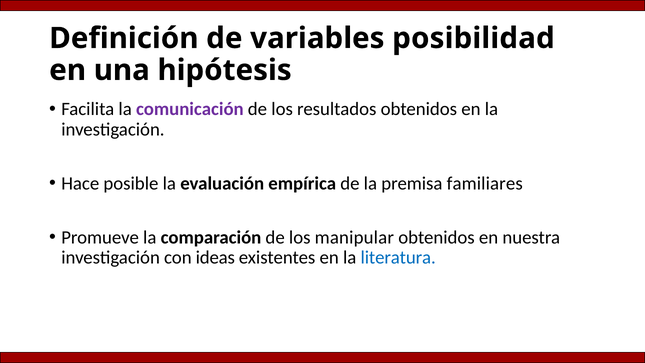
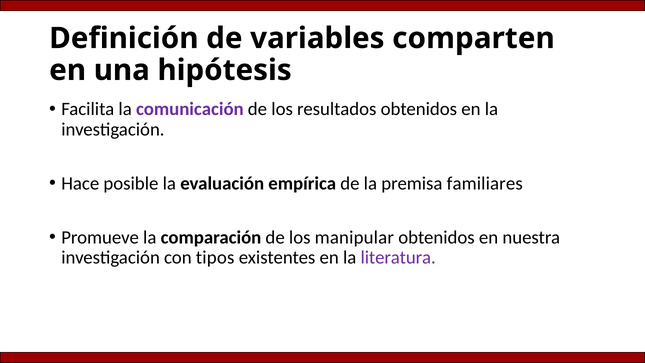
posibilidad: posibilidad -> comparten (473, 38)
ideas: ideas -> tipos (215, 258)
literatura colour: blue -> purple (398, 258)
